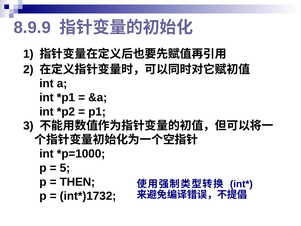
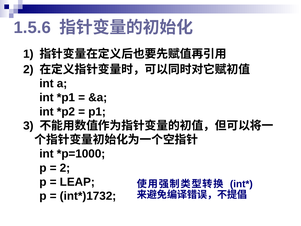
8.9.9: 8.9.9 -> 1.5.6 (32, 28)
5: 5 -> 2 (65, 168)
THEN: THEN -> LEAP (77, 182)
